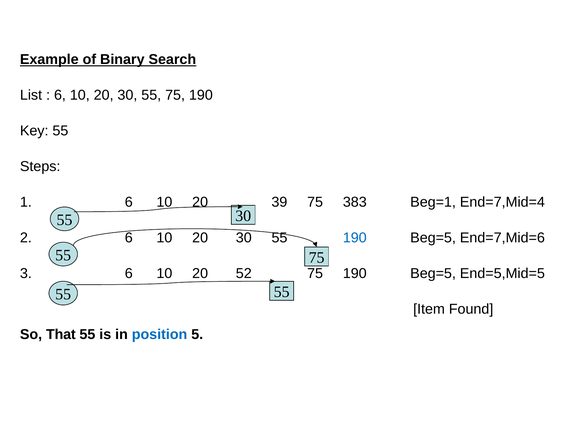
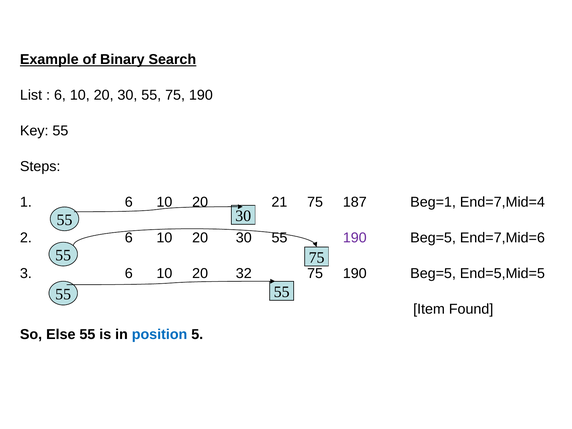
39: 39 -> 21 (279, 202)
383: 383 -> 187 (355, 202)
190 colour: blue -> purple (355, 238)
52: 52 -> 32 (244, 273)
That: That -> Else (61, 334)
